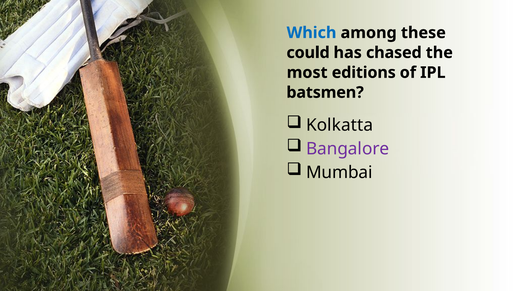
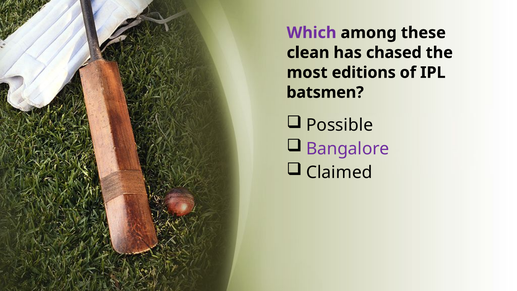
Which colour: blue -> purple (312, 33)
could: could -> clean (308, 53)
Kolkatta: Kolkatta -> Possible (340, 125)
Mumbai: Mumbai -> Claimed (339, 172)
